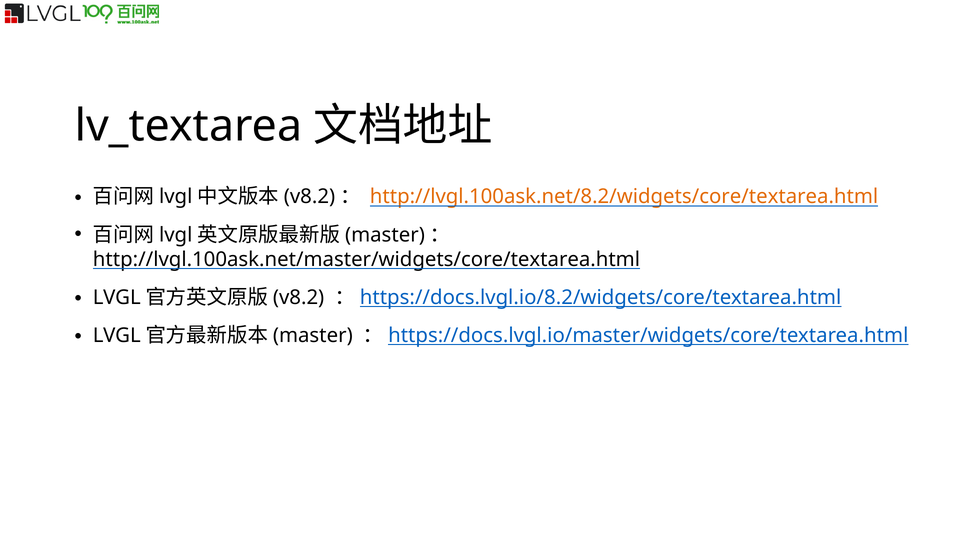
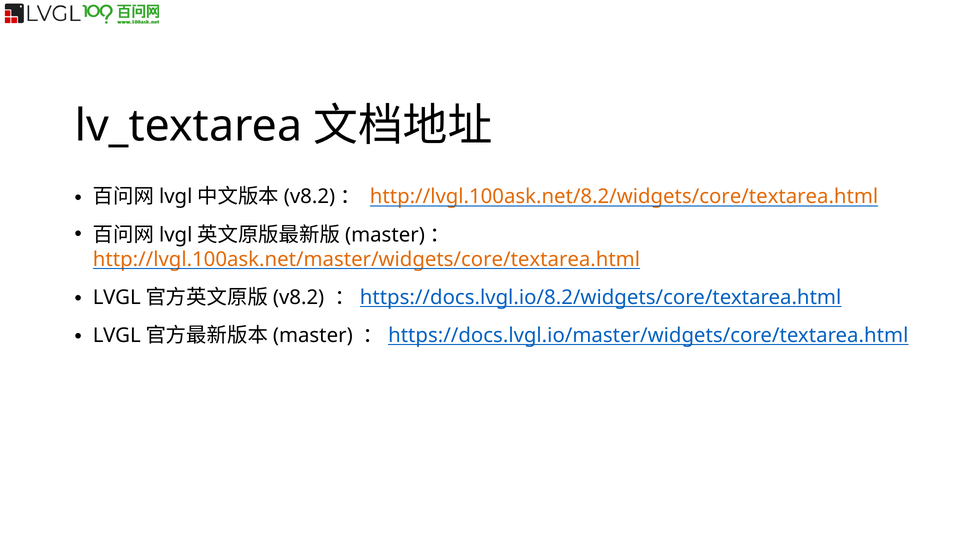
http://lvgl.100ask.net/master/widgets/core/textarea.html colour: black -> orange (366, 259)
